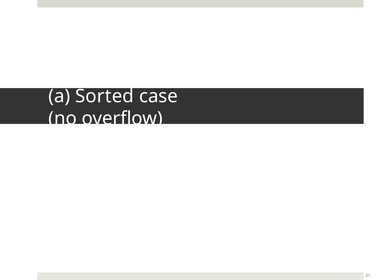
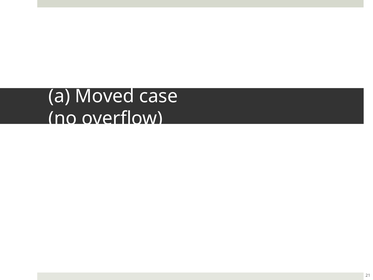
Sorted: Sorted -> Moved (105, 96)
